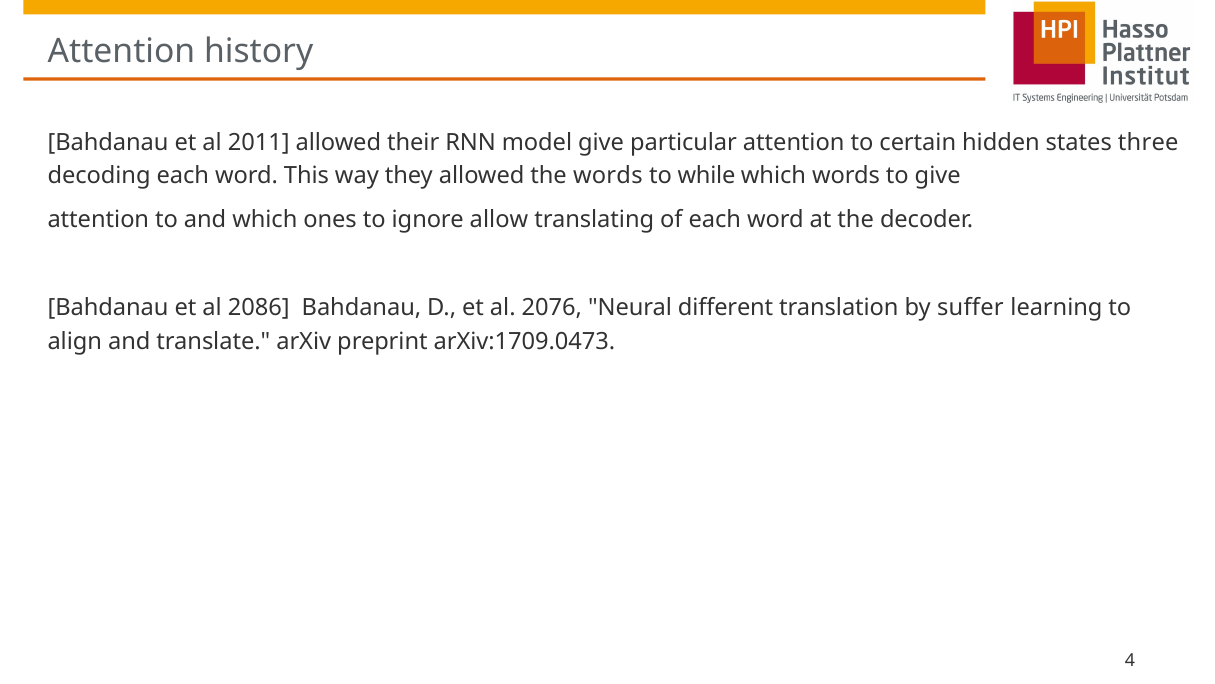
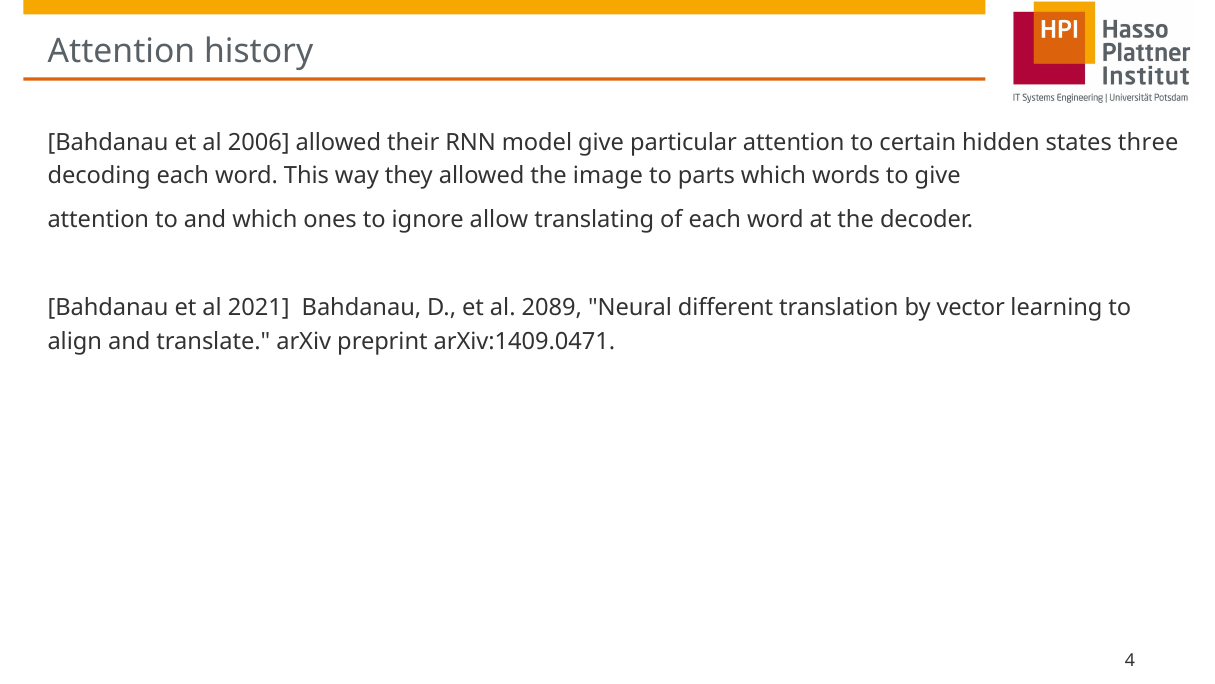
2011: 2011 -> 2006 (259, 142)
the words: words -> image (608, 176)
while: while -> parts (706, 176)
2086: 2086 -> 2021 (259, 307)
2076: 2076 -> 2089 (552, 307)
suffer: suffer -> vector (971, 307)
arXiv:1709.0473: arXiv:1709.0473 -> arXiv:1409.0471 (524, 341)
